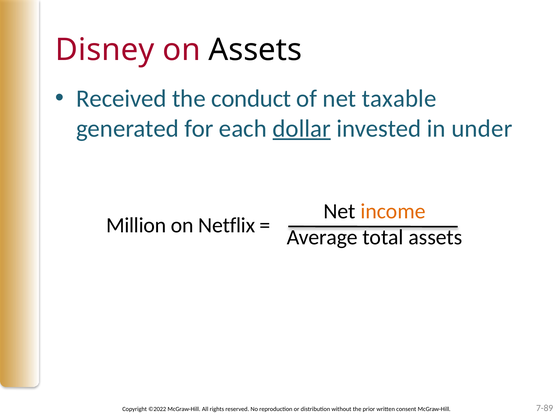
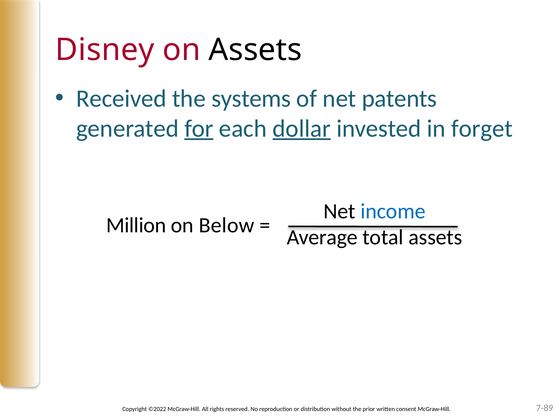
conduct: conduct -> systems (251, 99)
taxable: taxable -> patents (399, 99)
for underline: none -> present (199, 128)
under: under -> forget (482, 128)
income colour: orange -> blue (393, 211)
Netflix: Netflix -> Below (226, 225)
